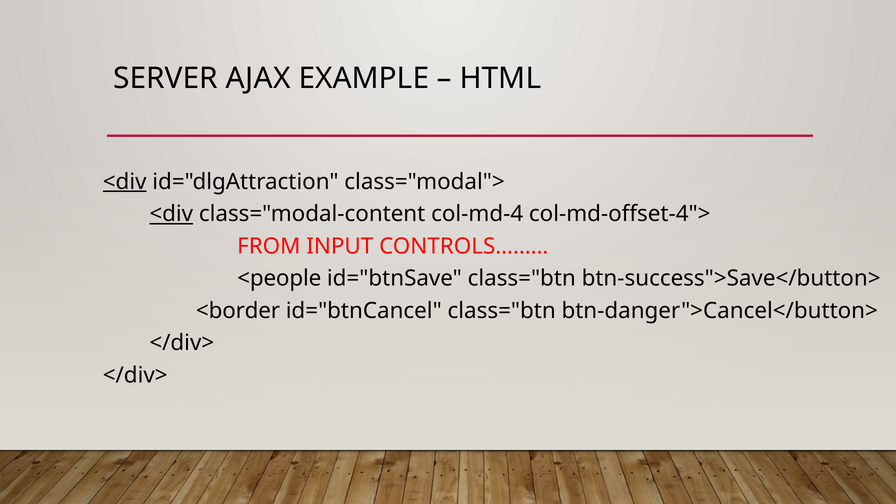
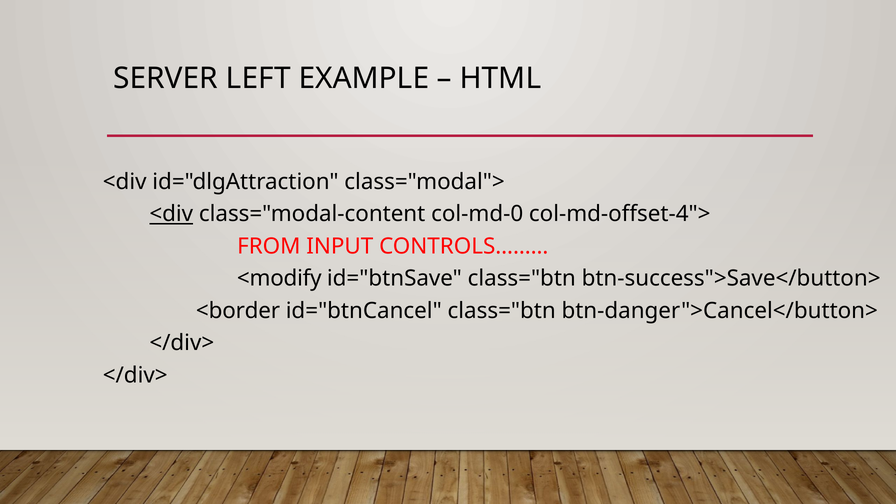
AJAX: AJAX -> LEFT (258, 78)
<div underline: present -> none (125, 182)
col-md-4: col-md-4 -> col-md-0 (477, 214)
<people: <people -> <modify (279, 278)
